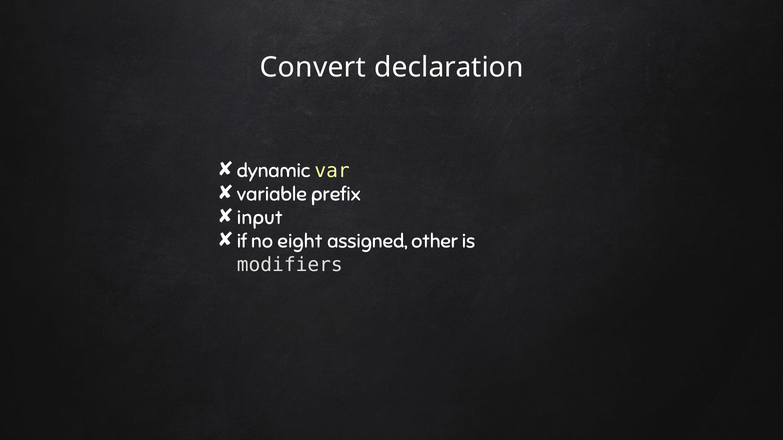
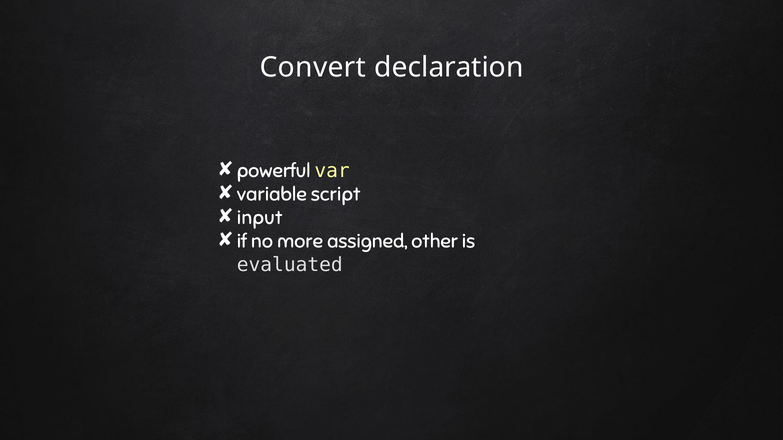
dynamic: dynamic -> powerful (274, 171)
prefix: prefix -> script (336, 195)
eight: eight -> more (300, 241)
modifiers: modifiers -> evaluated (290, 265)
